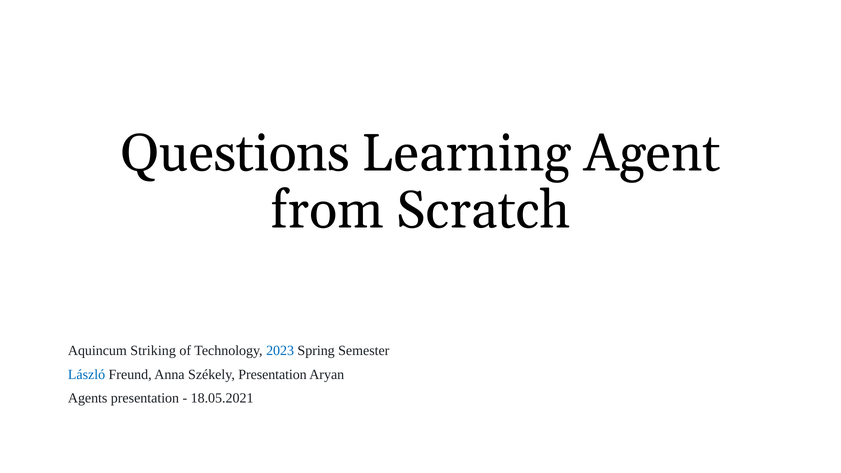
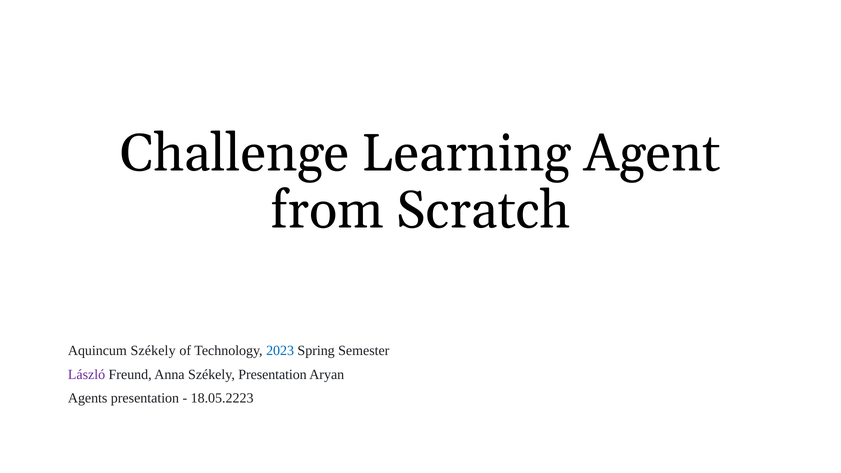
Questions: Questions -> Challenge (235, 153)
Aquincum Striking: Striking -> Székely (153, 351)
László colour: blue -> purple (87, 375)
18.05.2021: 18.05.2021 -> 18.05.2223 (222, 398)
